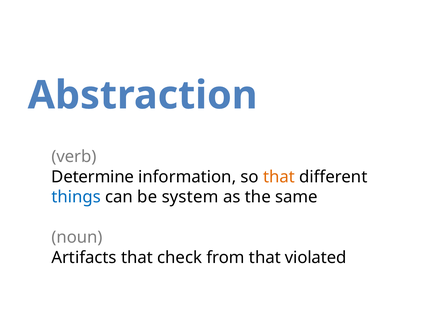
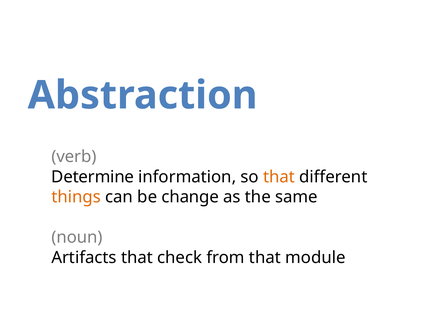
things colour: blue -> orange (76, 197)
system: system -> change (190, 197)
violated: violated -> module (315, 258)
